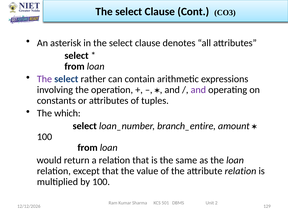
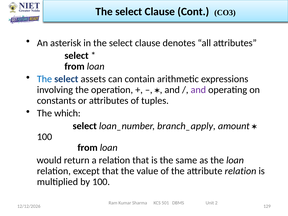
The colour: purple -> blue (44, 79)
rather: rather -> assets (93, 79)
branch_entire: branch_entire -> branch_apply (186, 126)
